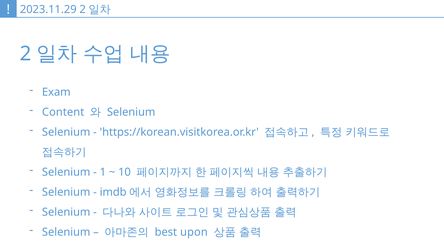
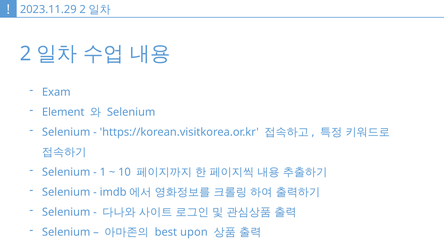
Content: Content -> Element (63, 112)
